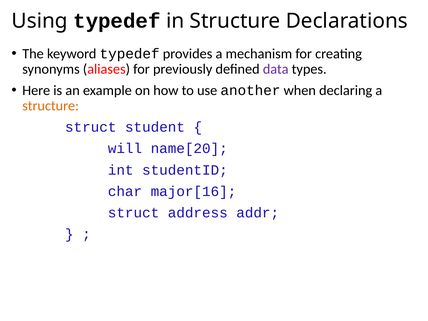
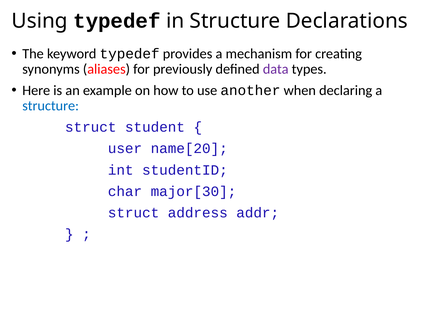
structure colour: orange -> blue (51, 106)
will: will -> user (125, 149)
major[16: major[16 -> major[30 (193, 191)
